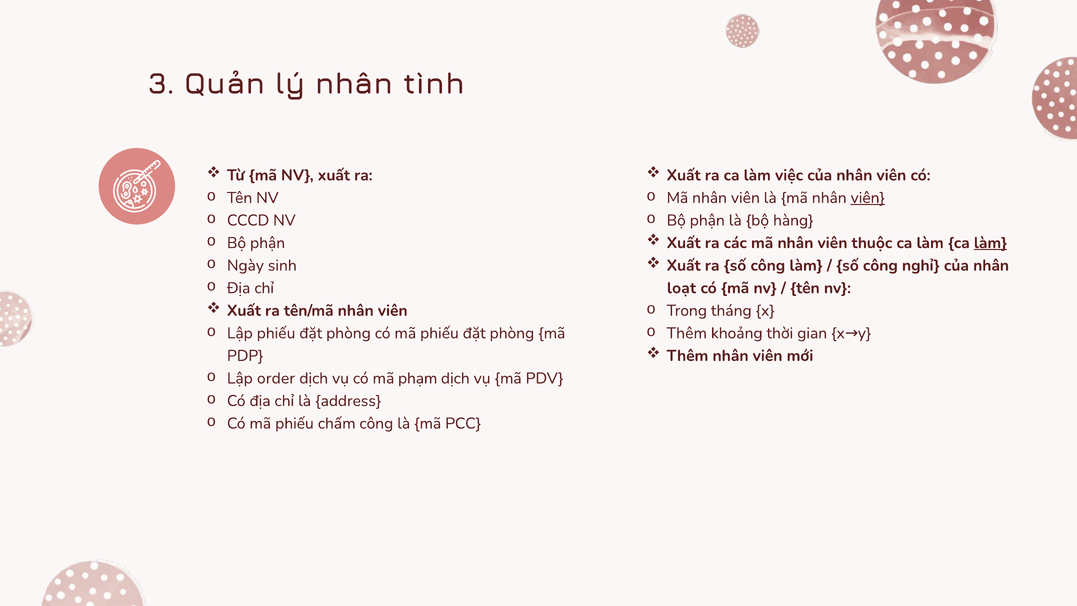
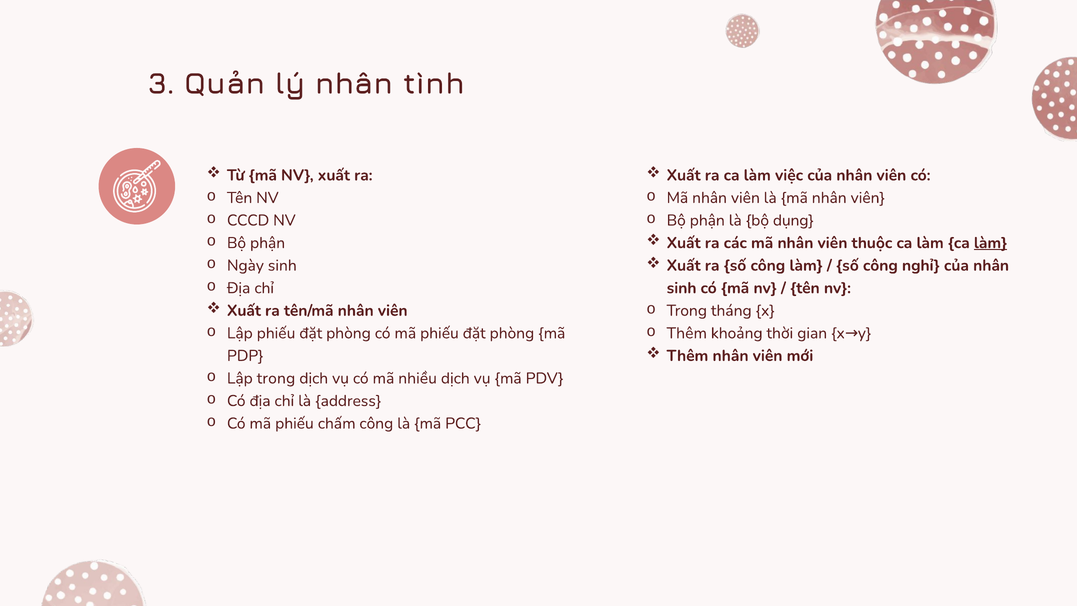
viên underline: present -> none (868, 198)
hàng: hàng -> dụng (793, 220)
loạt: loạt -> sinh (682, 288)
Lập order: order -> trong (276, 378)
phạm: phạm -> nhiều (418, 378)
